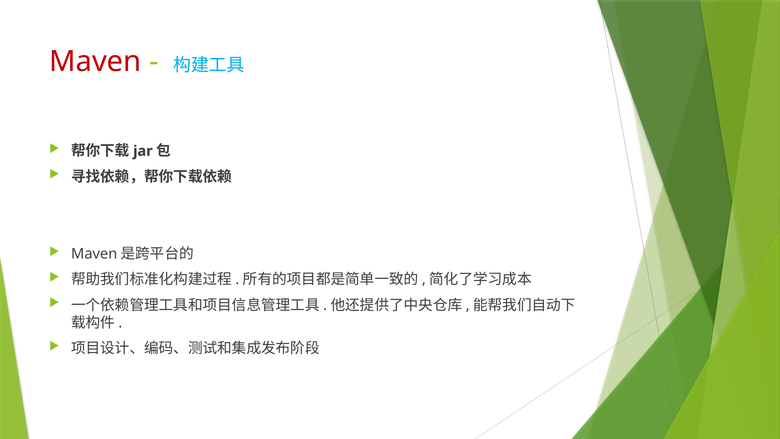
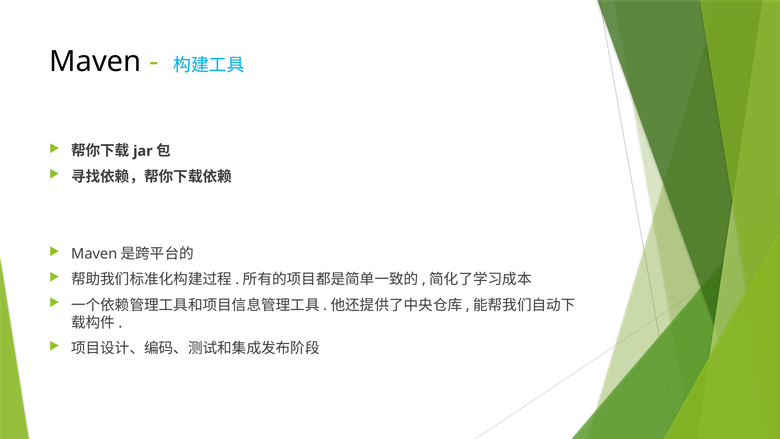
Maven colour: red -> black (95, 62)
